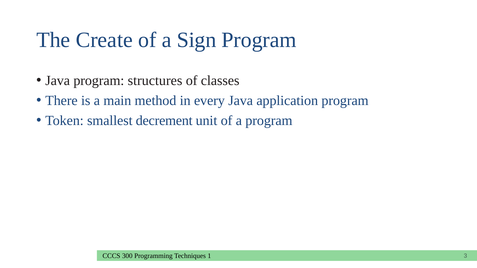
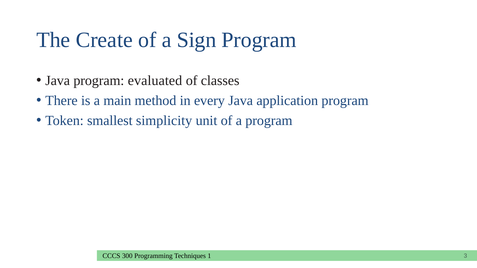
structures: structures -> evaluated (155, 81)
decrement: decrement -> simplicity (164, 121)
